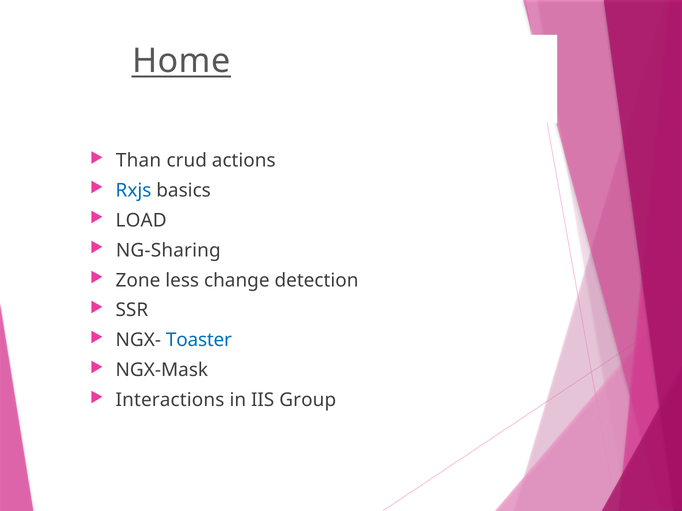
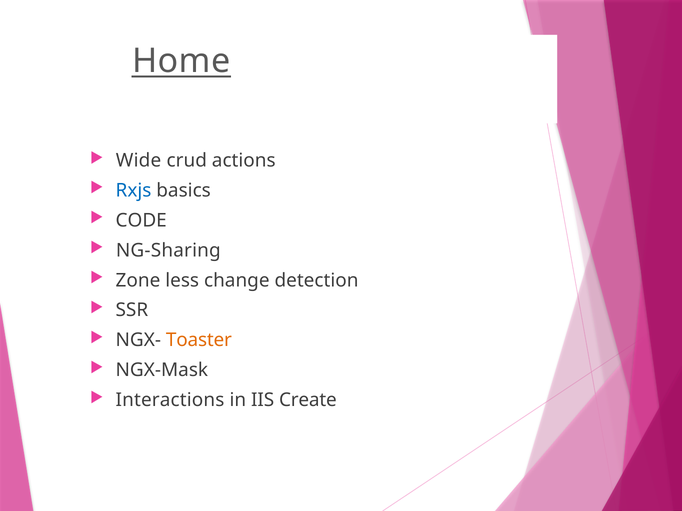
Than: Than -> Wide (139, 161)
LOAD: LOAD -> CODE (141, 221)
Toaster colour: blue -> orange (199, 340)
Group: Group -> Create (308, 400)
